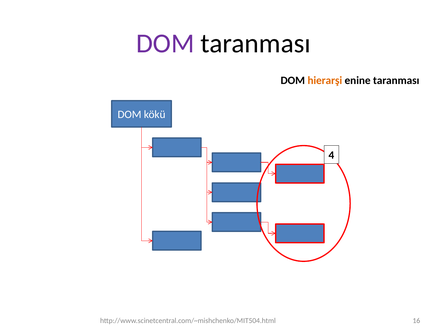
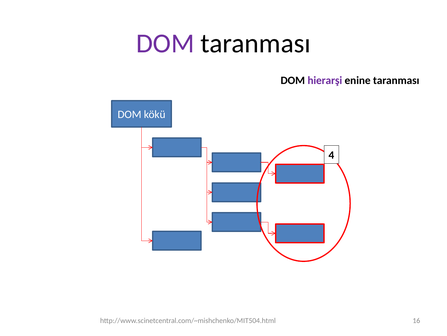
hierarşi colour: orange -> purple (325, 80)
